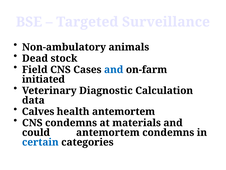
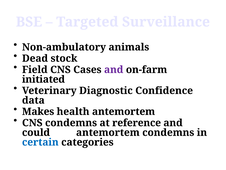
and colour: blue -> purple (114, 69)
Calculation: Calculation -> Confidence (164, 90)
Calves: Calves -> Makes (38, 111)
materials: materials -> reference (137, 123)
